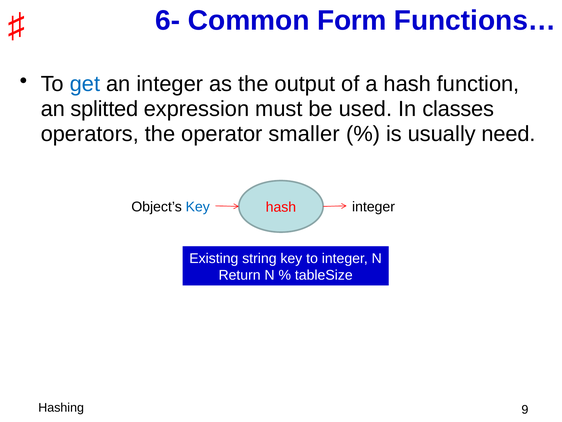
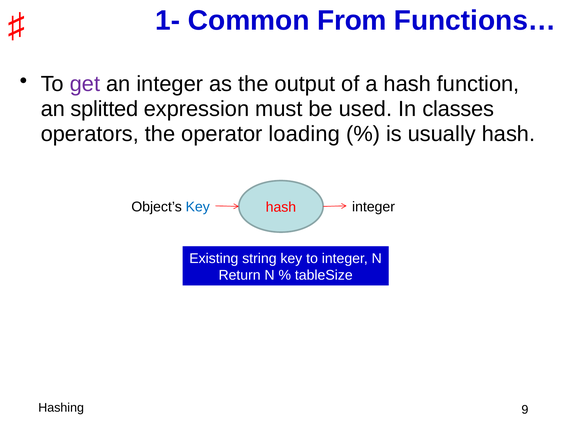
6-: 6- -> 1- (168, 21)
Form: Form -> From (352, 21)
get colour: blue -> purple (85, 84)
smaller: smaller -> loading (304, 134)
usually need: need -> hash (508, 134)
